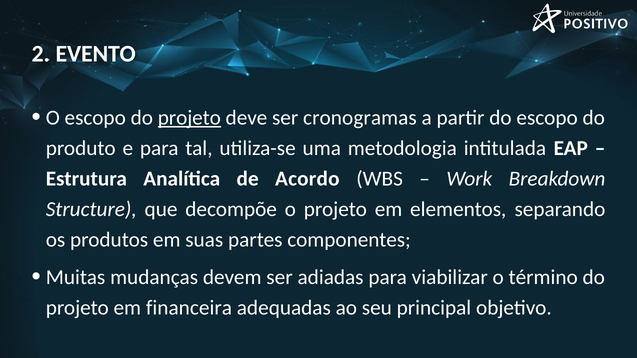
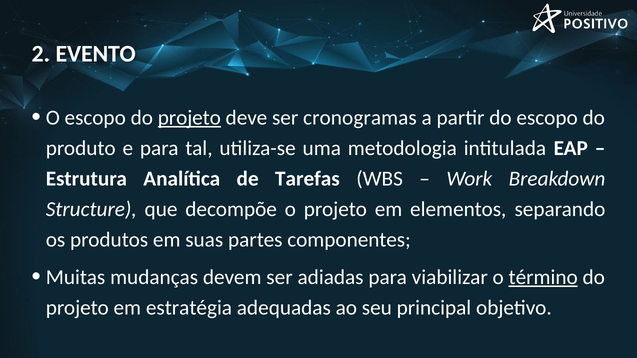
Acordo: Acordo -> Tarefas (307, 179)
término underline: none -> present (543, 277)
financeira: financeira -> estratégia (189, 308)
